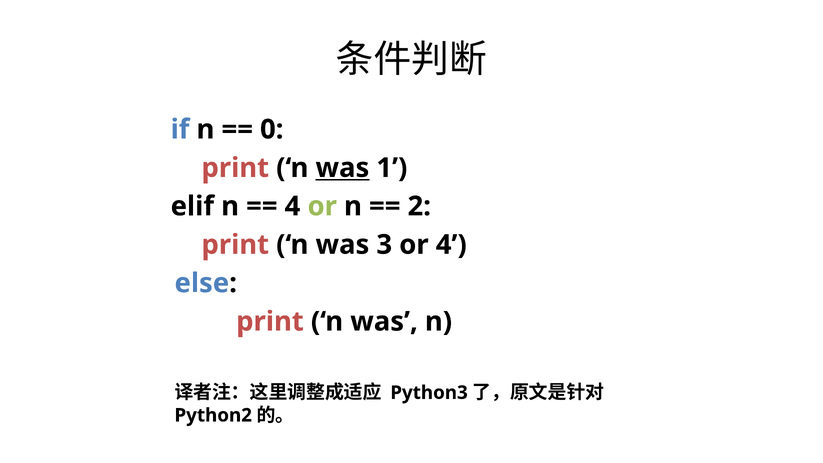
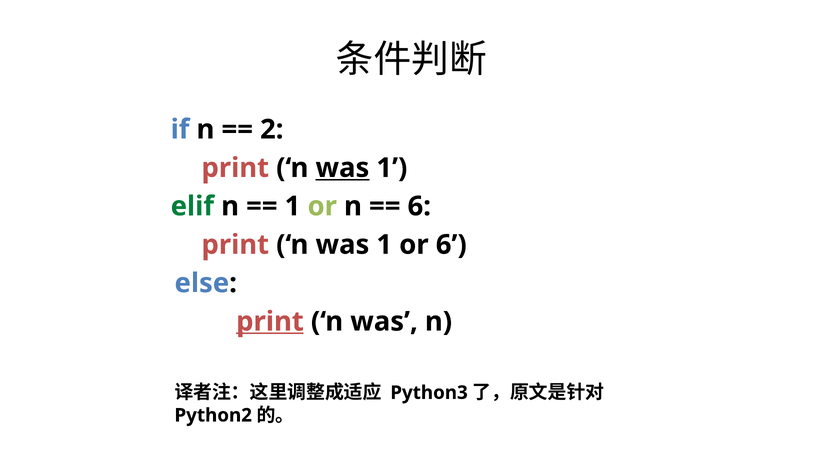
0: 0 -> 2 (272, 129)
elif colour: black -> green (192, 206)
4: 4 -> 1 (292, 206)
2: 2 -> 6 (419, 206)
3: 3 -> 1 (384, 245)
or 4: 4 -> 6 (451, 245)
print underline: none -> present (270, 322)
